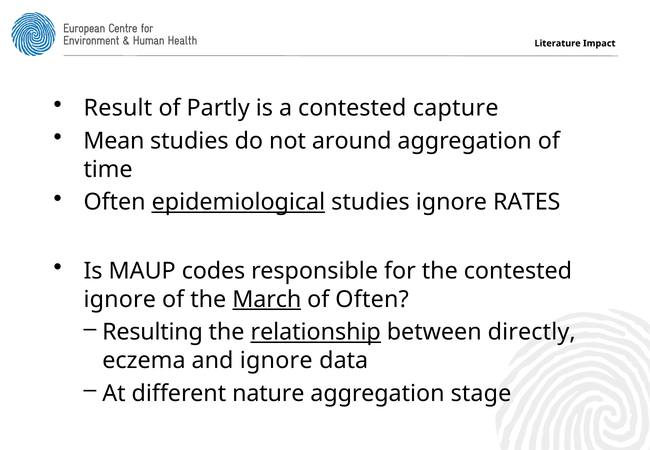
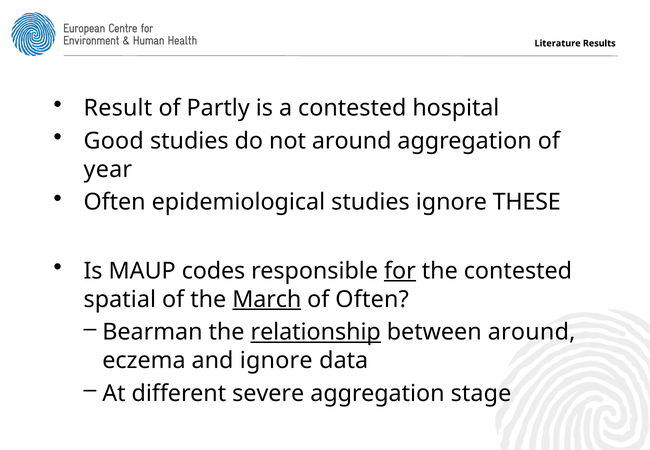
Impact: Impact -> Results (599, 43)
capture: capture -> hospital (456, 108)
Mean: Mean -> Good (114, 141)
time: time -> year (108, 169)
epidemiological underline: present -> none (238, 202)
RATES: RATES -> THESE (527, 202)
for underline: none -> present (400, 271)
ignore: ignore -> spatial (120, 299)
Resulting: Resulting -> Bearman (152, 332)
between directly: directly -> around (532, 332)
nature: nature -> severe (268, 393)
